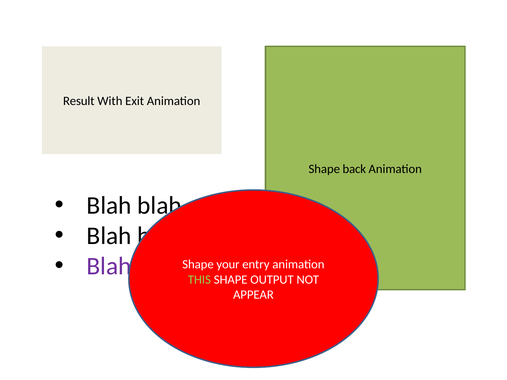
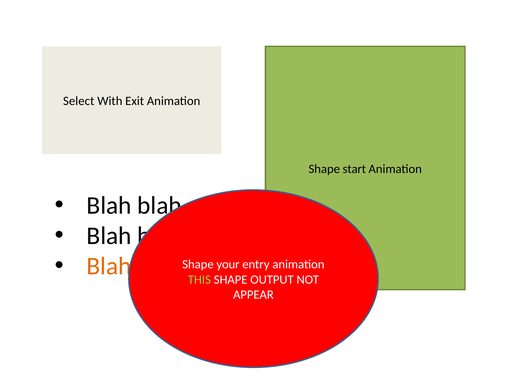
Result: Result -> Select (79, 101)
back: back -> start (354, 169)
Blah colour: purple -> orange (109, 266)
